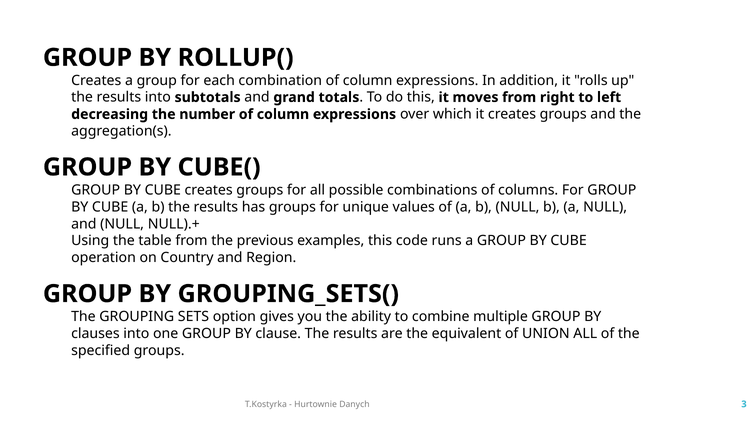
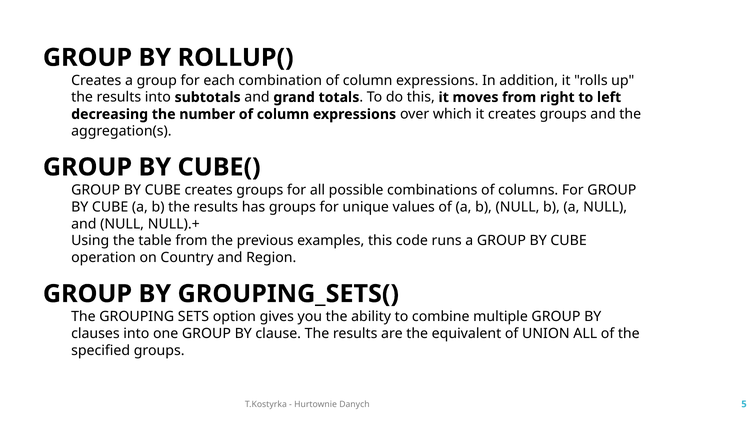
3: 3 -> 5 (744, 404)
